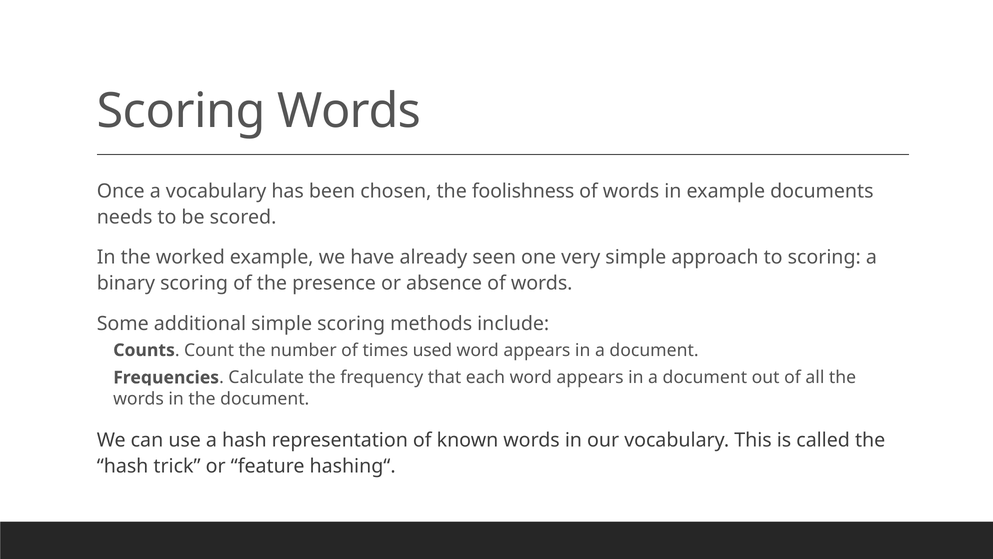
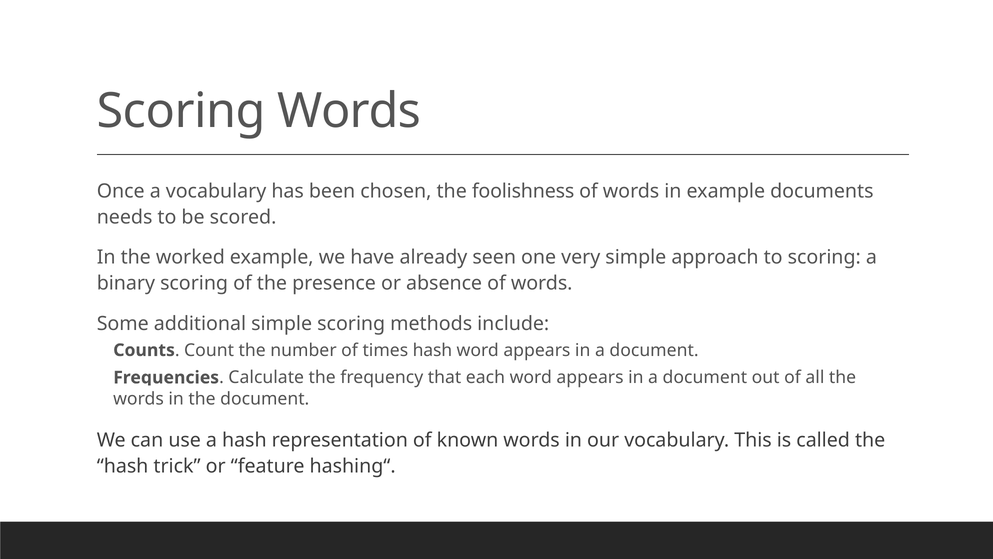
times used: used -> hash (432, 350)
